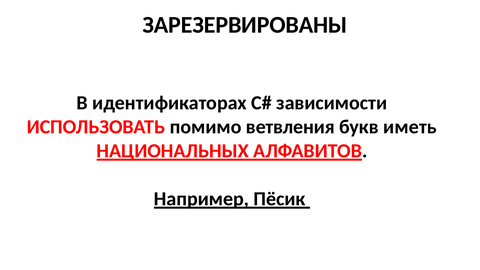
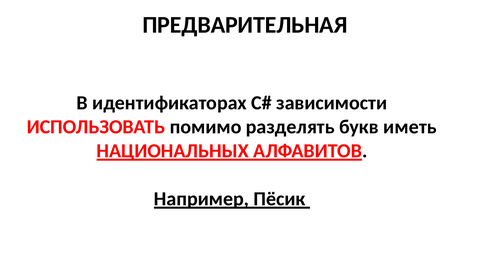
ЗАРЕЗЕРВИРОВАНЫ: ЗАРЕЗЕРВИРОВАНЫ -> ПРЕДВАРИТЕЛЬНАЯ (245, 25)
ветвления: ветвления -> разделять (290, 127)
